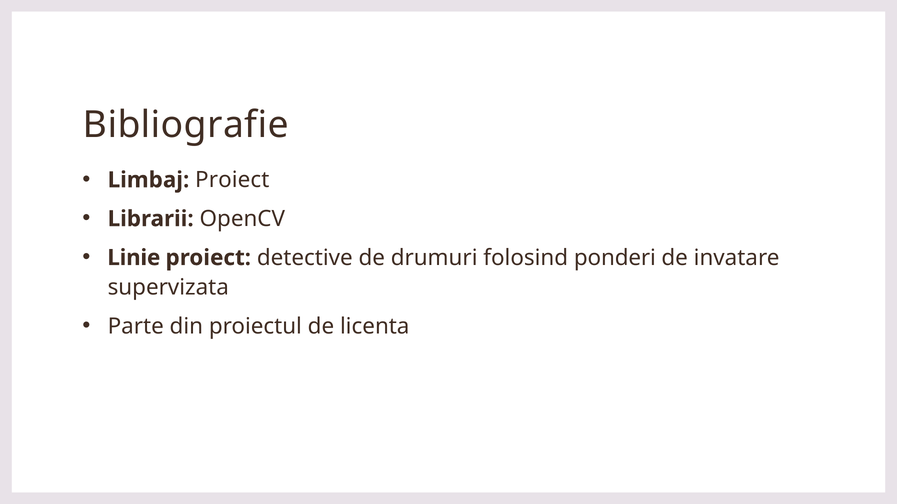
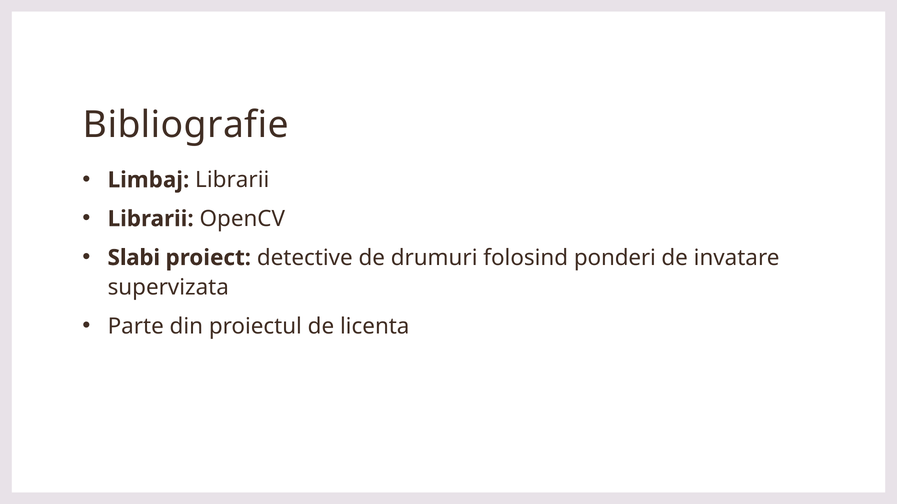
Limbaj Proiect: Proiect -> Librarii (232, 180)
Linie: Linie -> Slabi (134, 258)
